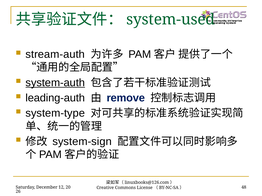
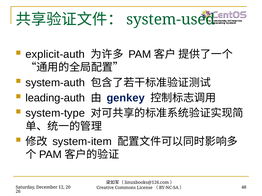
stream-auth: stream-auth -> explicit-auth (55, 54)
system-auth underline: present -> none (55, 83)
remove: remove -> genkey (126, 98)
system-sign: system-sign -> system-item (82, 142)
